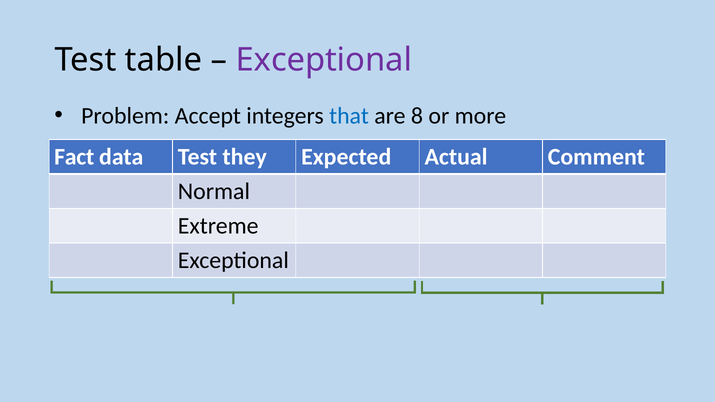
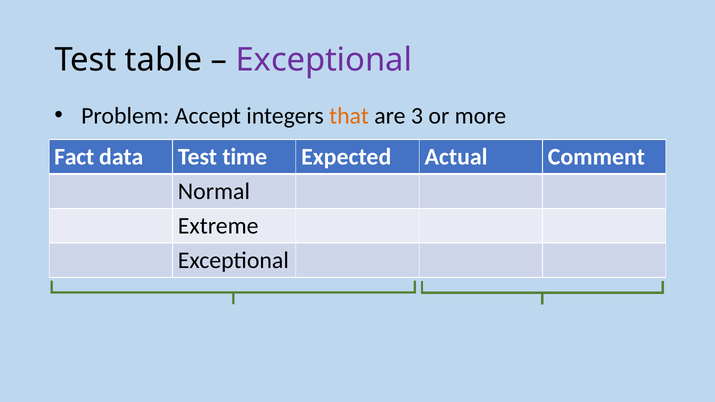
that colour: blue -> orange (349, 116)
8: 8 -> 3 (417, 116)
they: they -> time (245, 157)
